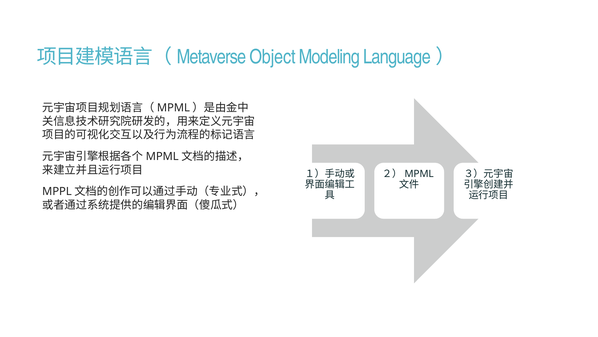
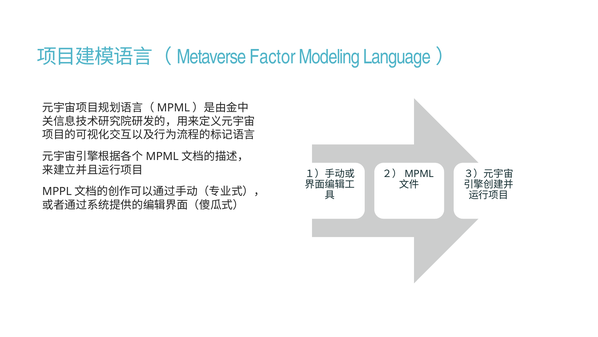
Object: Object -> Factor (273, 57)
